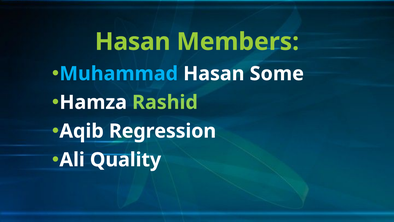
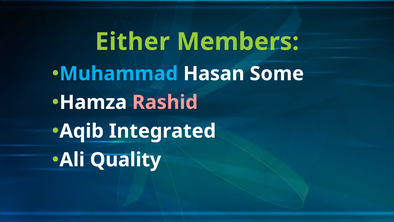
Hasan: Hasan -> Either (132, 42)
Rashid colour: light green -> pink (165, 102)
Regression: Regression -> Integrated (162, 131)
